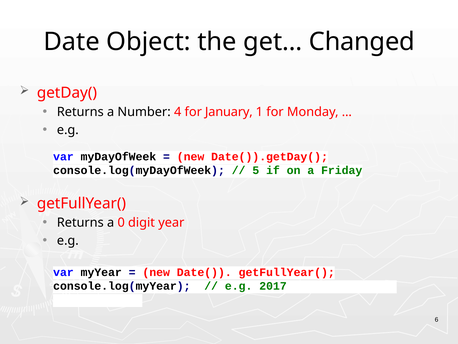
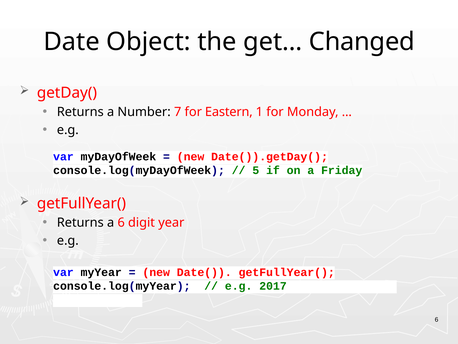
4: 4 -> 7 (178, 112)
January: January -> Eastern (229, 112)
a 0: 0 -> 6 (121, 222)
